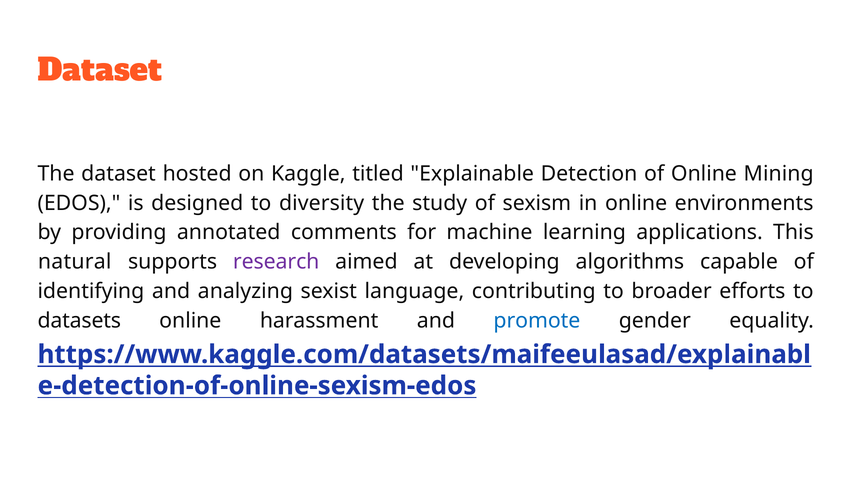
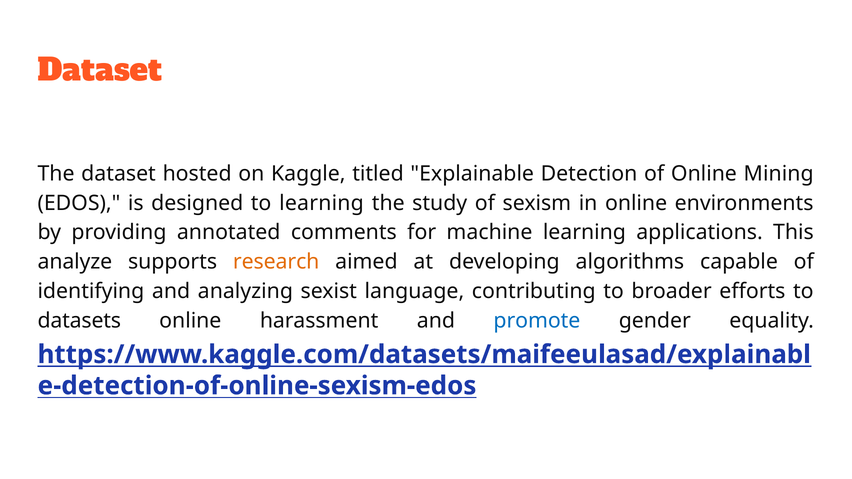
to diversity: diversity -> learning (322, 203)
natural: natural -> analyze (75, 262)
research colour: purple -> orange (276, 262)
